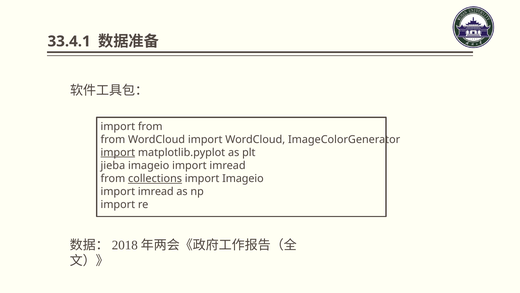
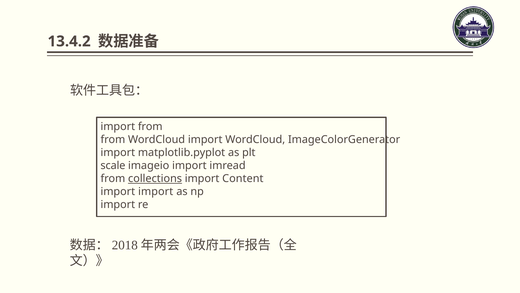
33.4.1: 33.4.1 -> 13.4.2 (69, 41)
import underline: present -> none (118, 152)
jieba: jieba -> scale (113, 165)
import Imageio: Imageio -> Content (243, 178)
imread: imread -> import (156, 191)
